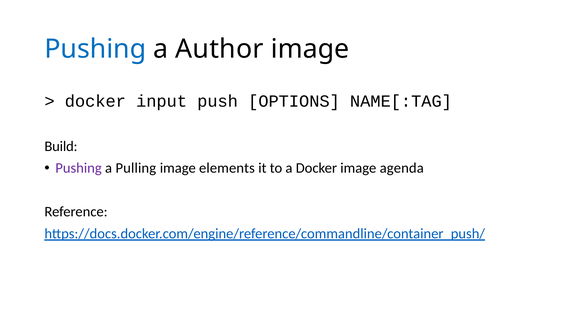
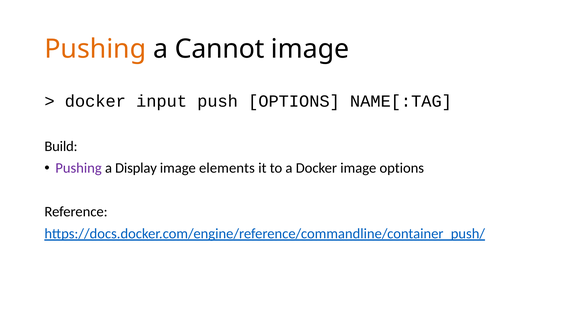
Pushing colour: blue -> orange (95, 49)
Author: Author -> Cannot (220, 49)
Pulling: Pulling -> Display (136, 168)
image agenda: agenda -> options (402, 168)
